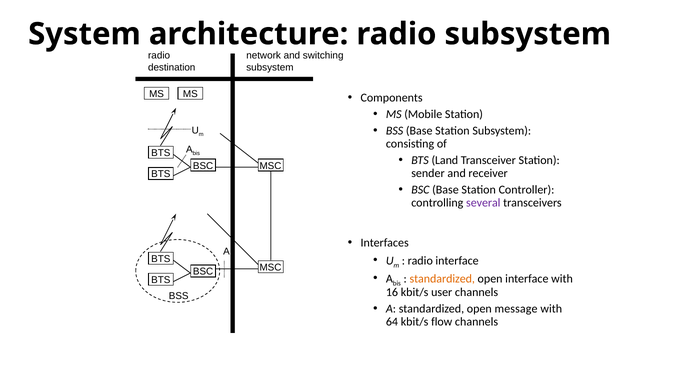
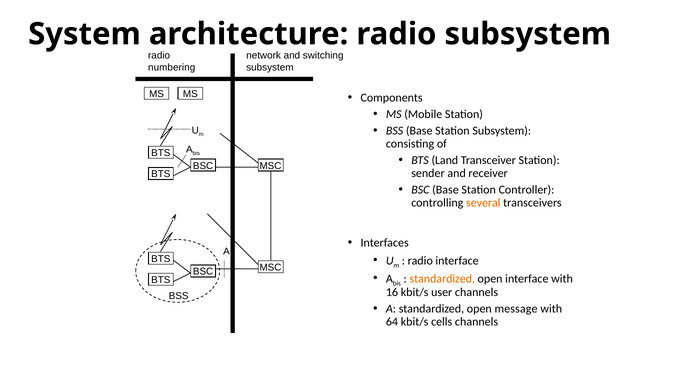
destination: destination -> numbering (172, 68)
several colour: purple -> orange (483, 203)
flow: flow -> cells (442, 322)
